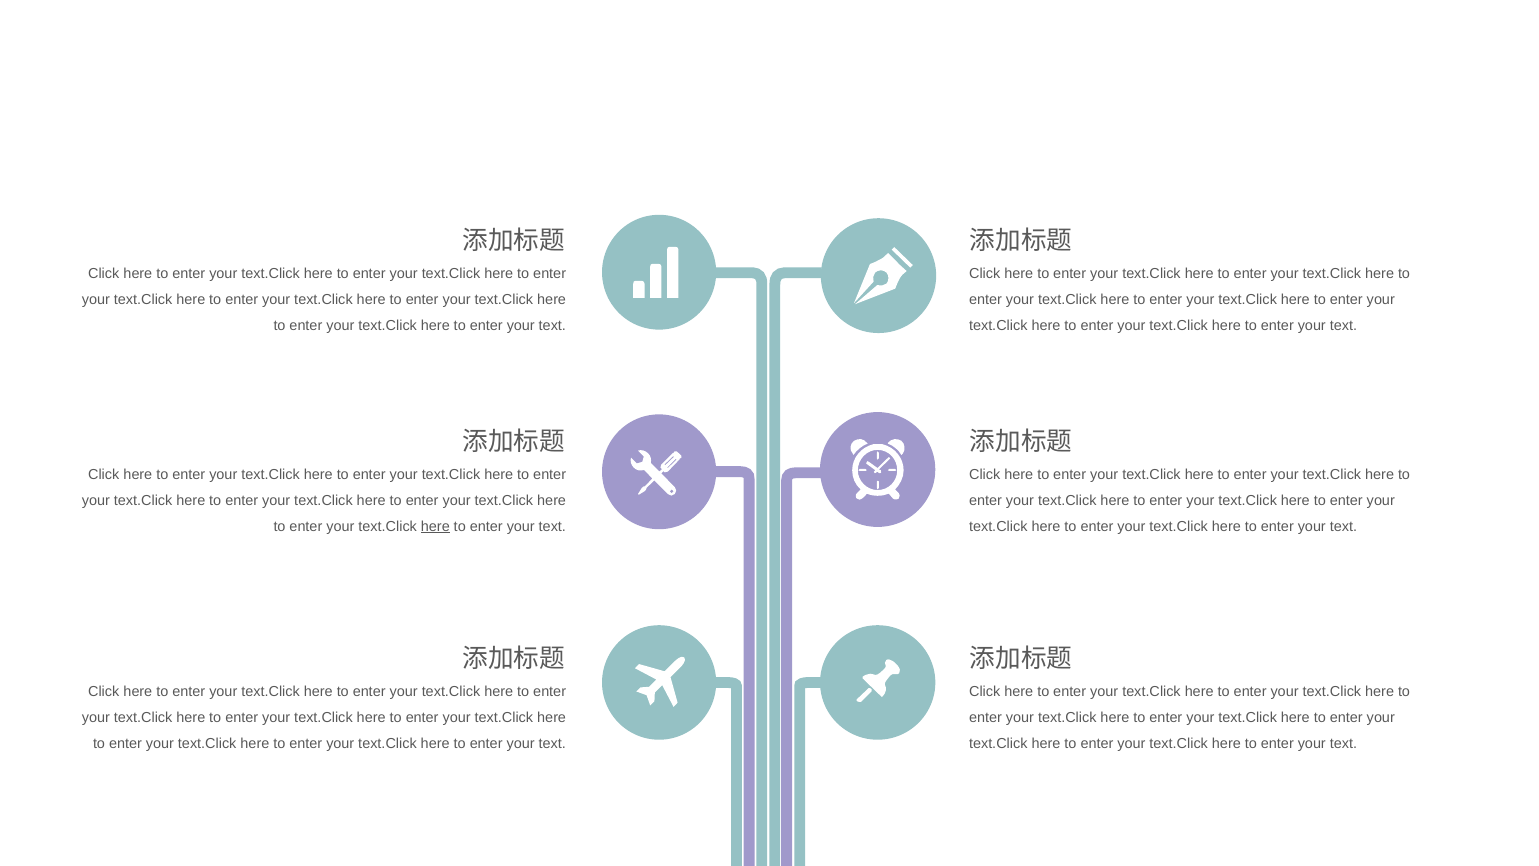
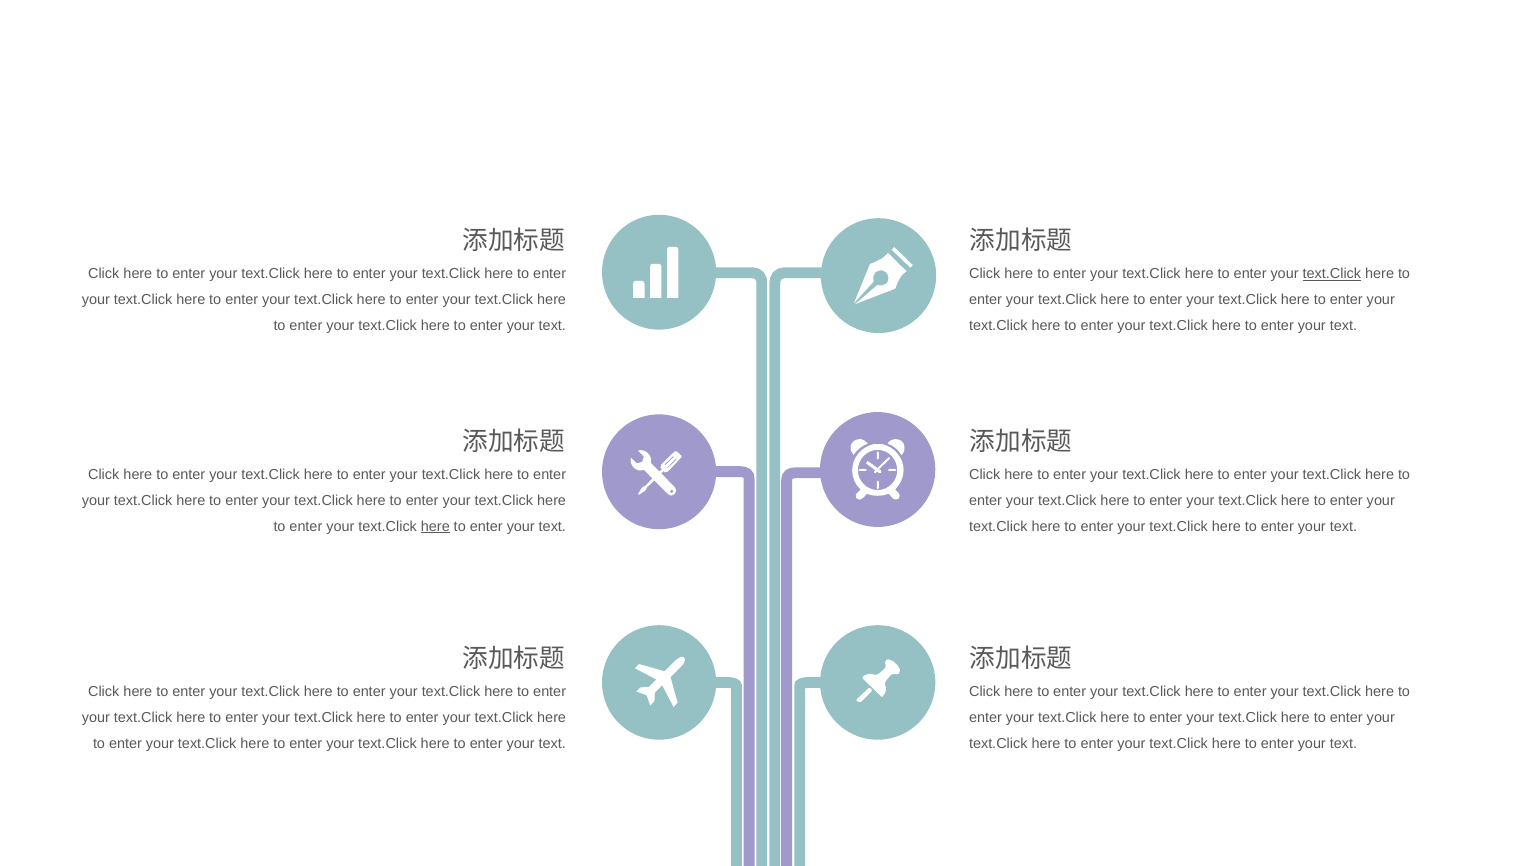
text.Click underline: none -> present (1332, 274)
